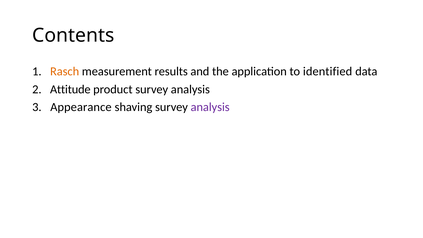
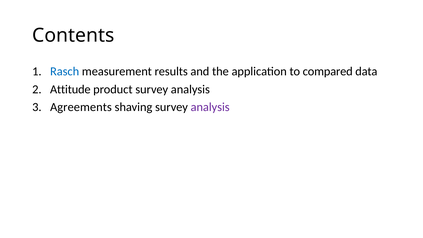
Rasch colour: orange -> blue (65, 72)
identified: identified -> compared (328, 72)
Appearance: Appearance -> Agreements (81, 107)
